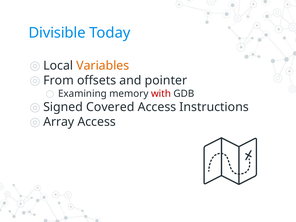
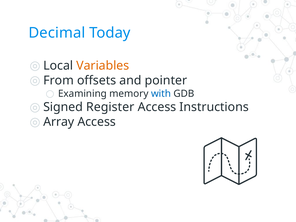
Divisible: Divisible -> Decimal (57, 33)
with colour: red -> blue (161, 94)
Covered: Covered -> Register (110, 107)
